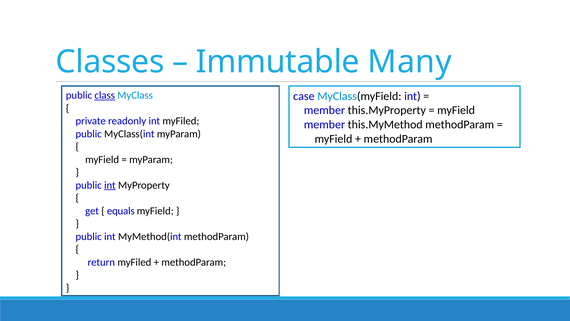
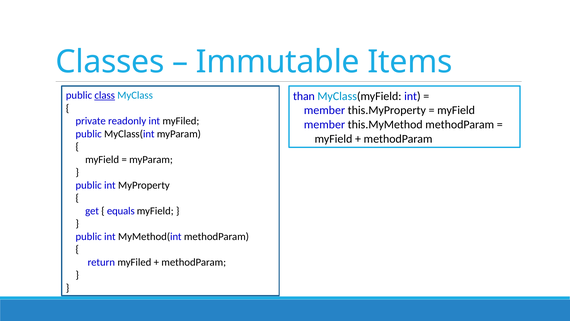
Many: Many -> Items (410, 62)
case: case -> than (304, 96)
int underline: present -> none (110, 185)
